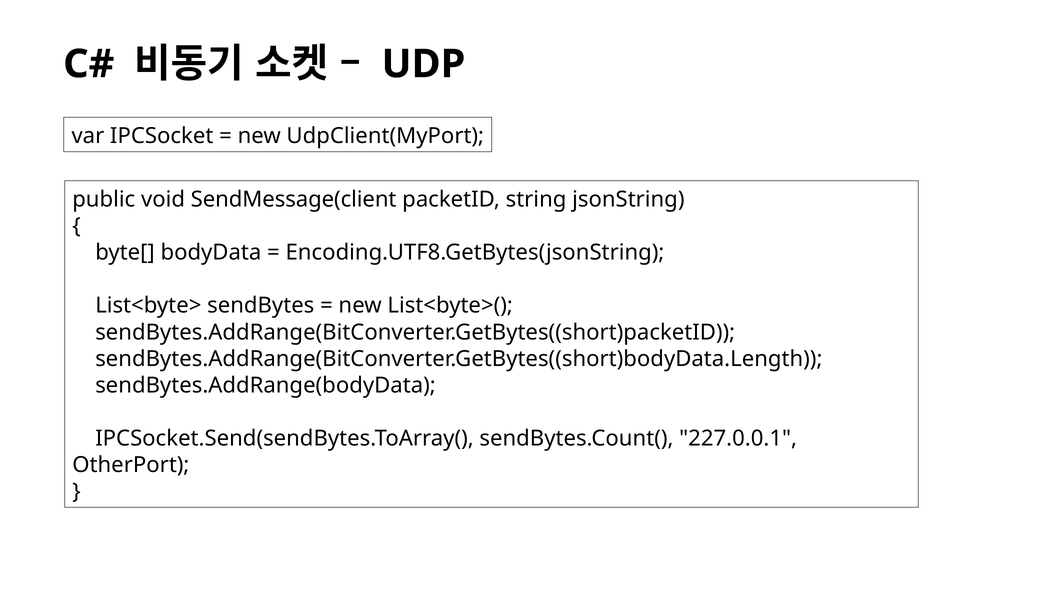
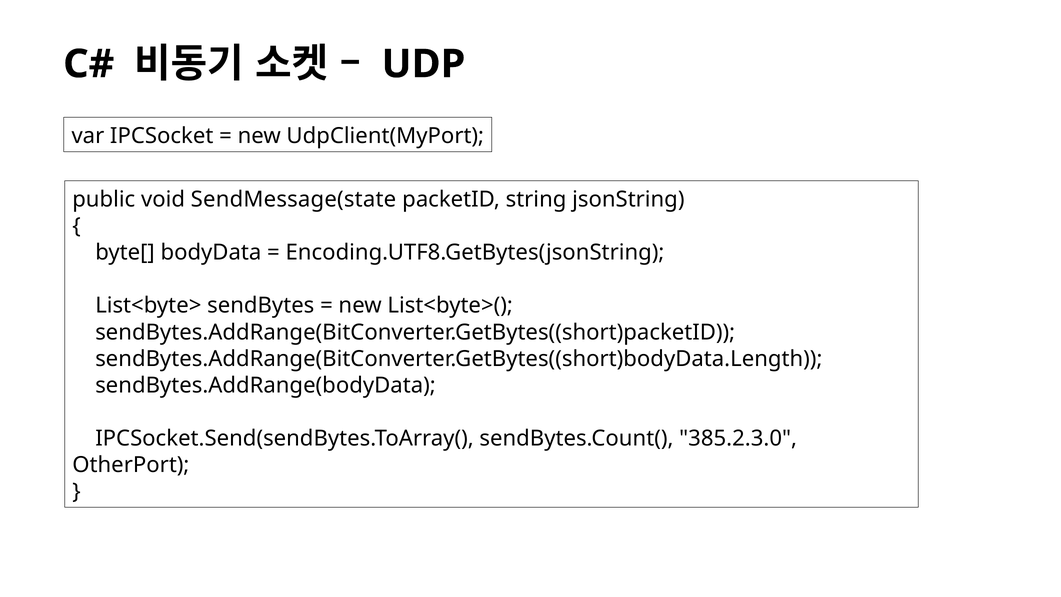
SendMessage(client: SendMessage(client -> SendMessage(state (293, 199)
227.0.0.1: 227.0.0.1 -> 385.2.3.0 (738, 438)
